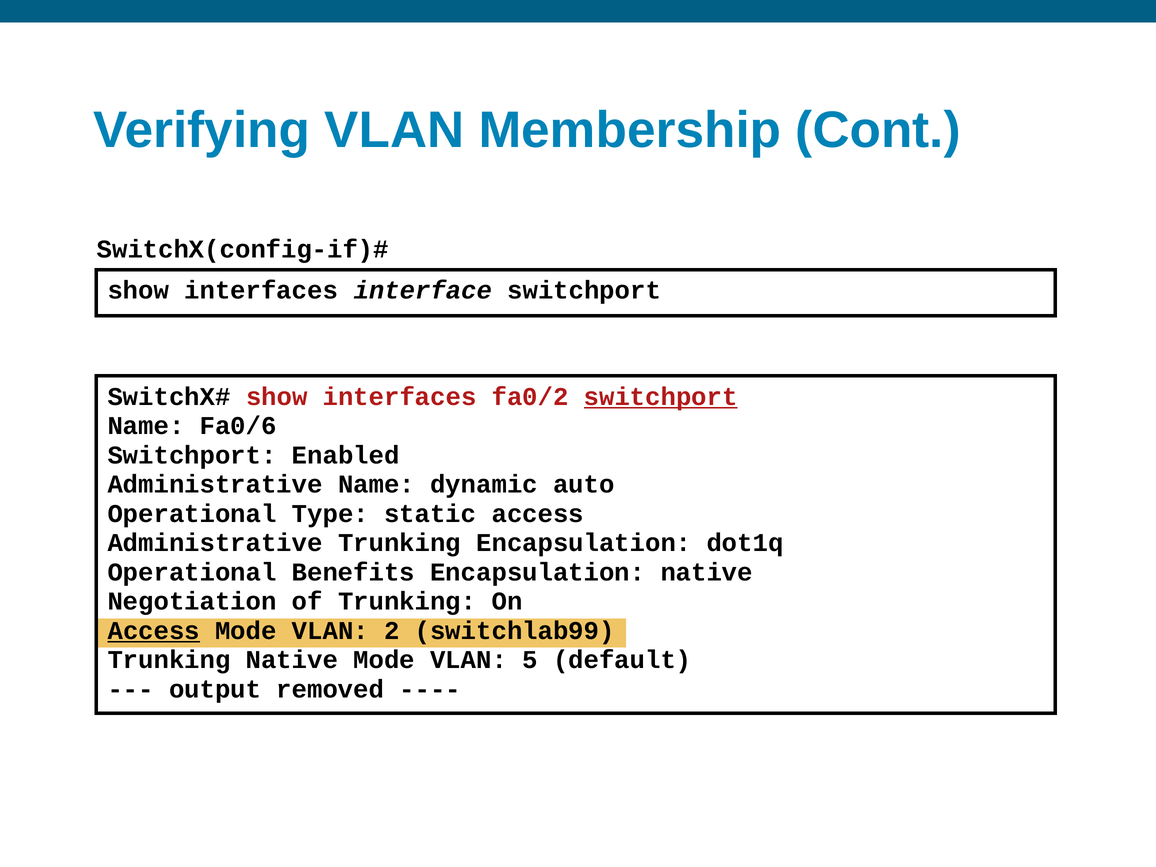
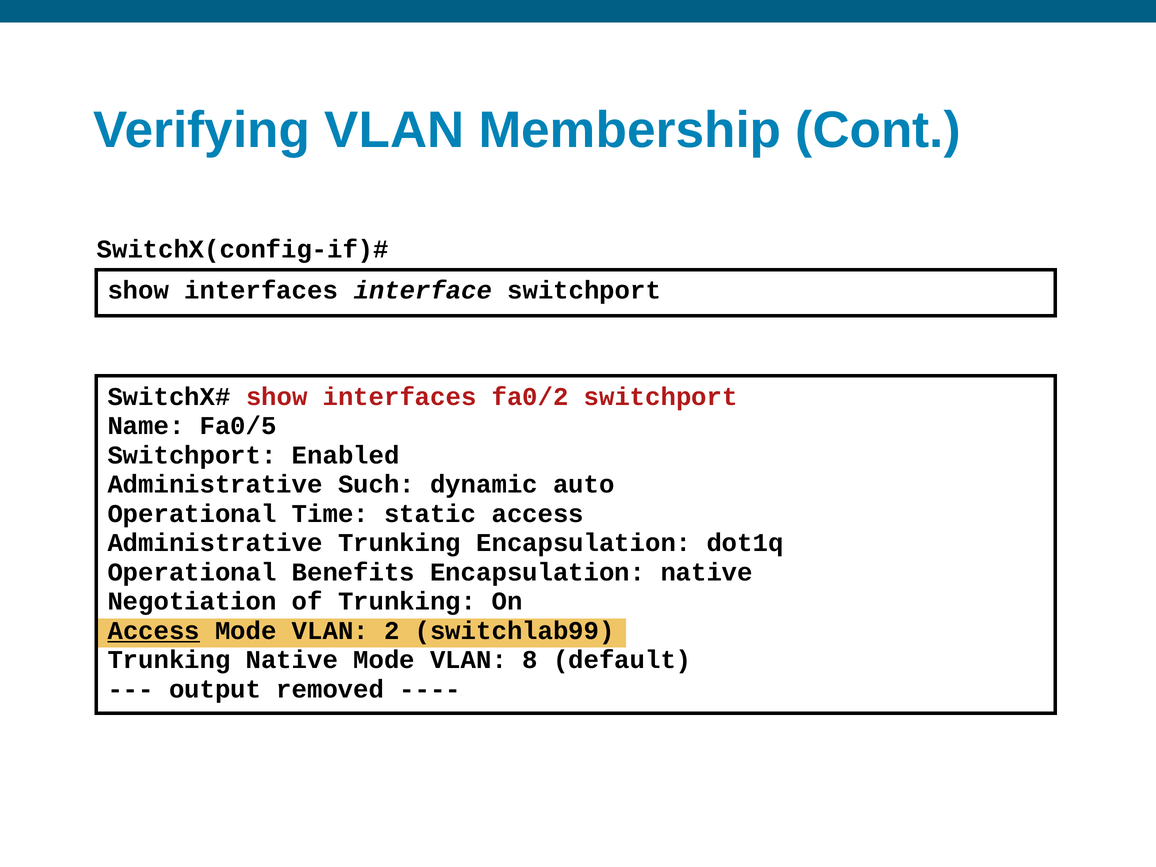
switchport underline: present -> none (661, 397)
Fa0/6: Fa0/6 -> Fa0/5 (238, 426)
Administrative Name: Name -> Such (376, 484)
Type: Type -> Time (330, 514)
5: 5 -> 8 (530, 660)
